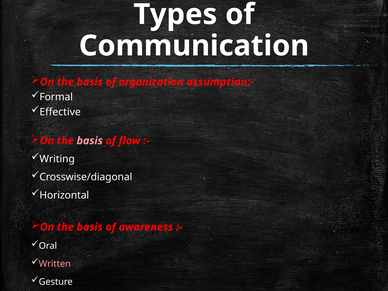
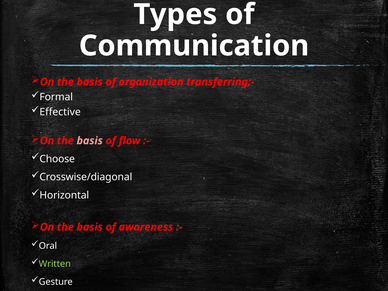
assumption:-: assumption:- -> transferring:- (220, 82)
Writing: Writing -> Choose (57, 159)
Written colour: pink -> light green (55, 264)
